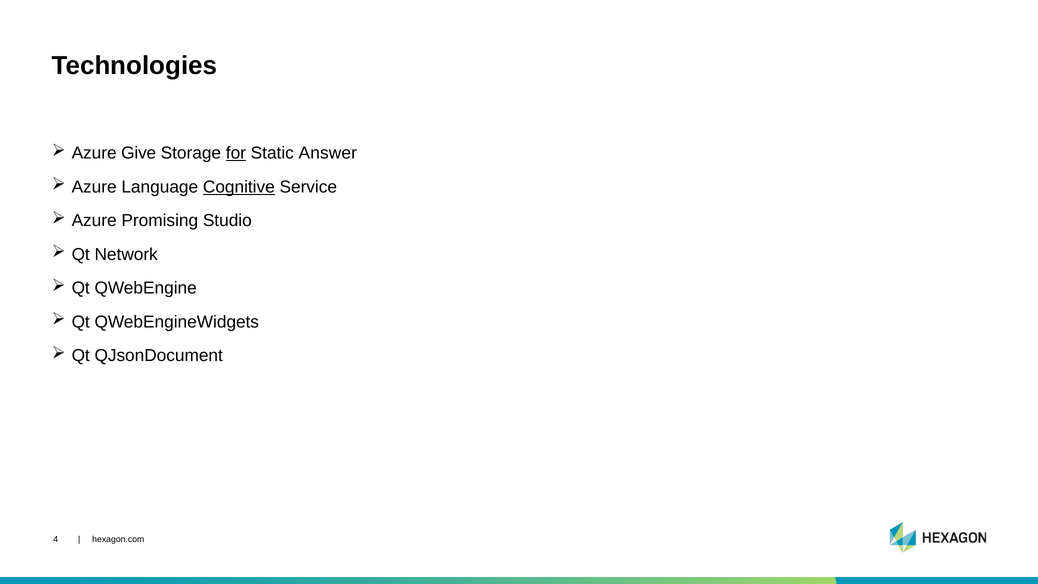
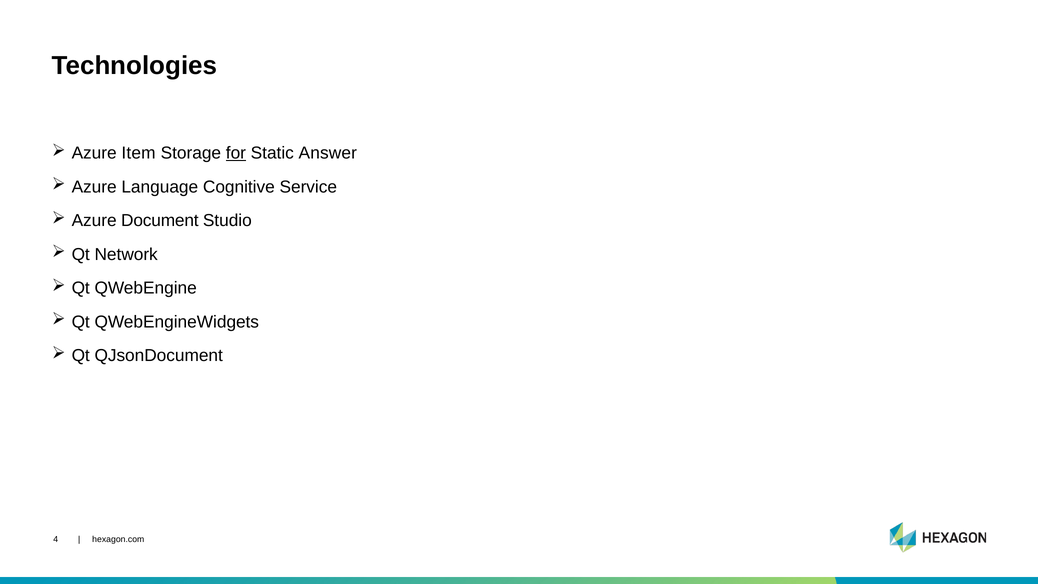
Give: Give -> Item (139, 153)
Cognitive underline: present -> none (239, 187)
Promising: Promising -> Document (160, 221)
